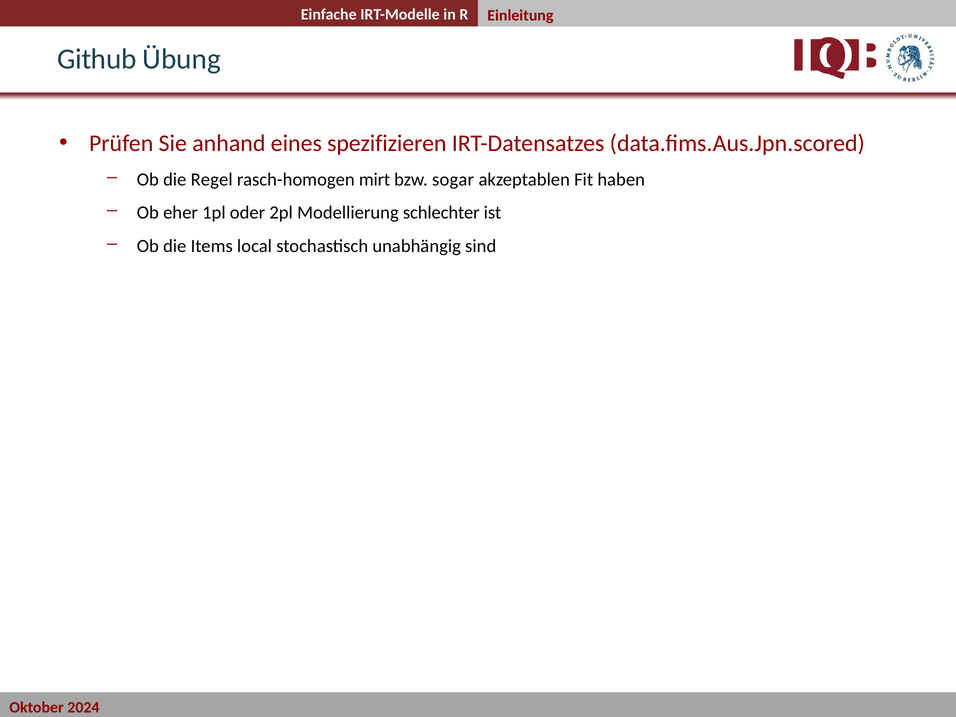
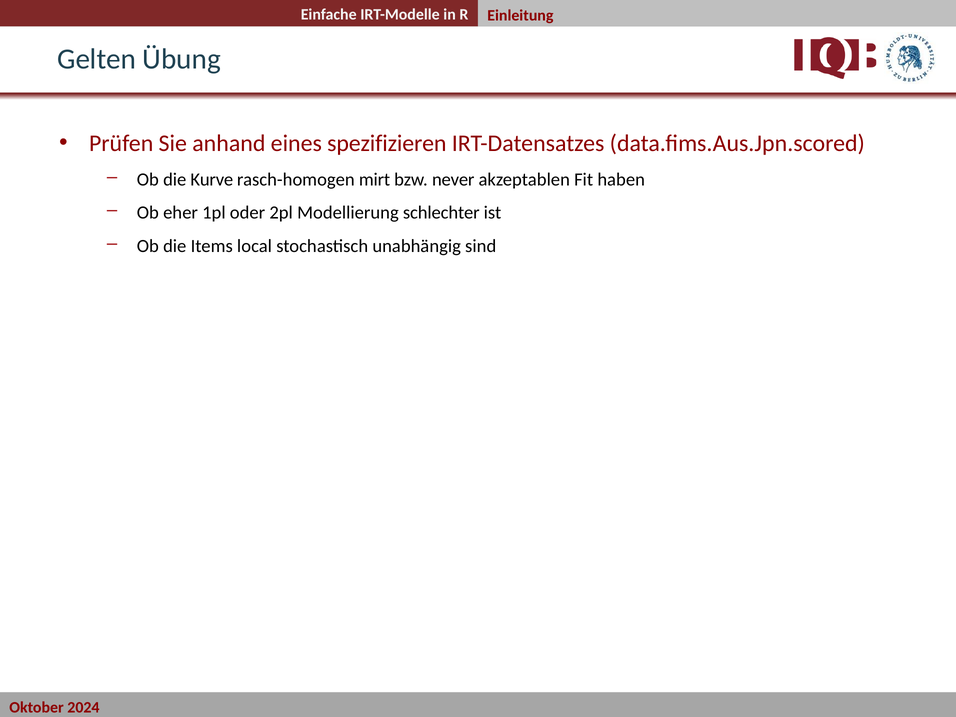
Github: Github -> Gelten (97, 59)
Regel: Regel -> Kurve (212, 179)
sogar: sogar -> never (453, 179)
